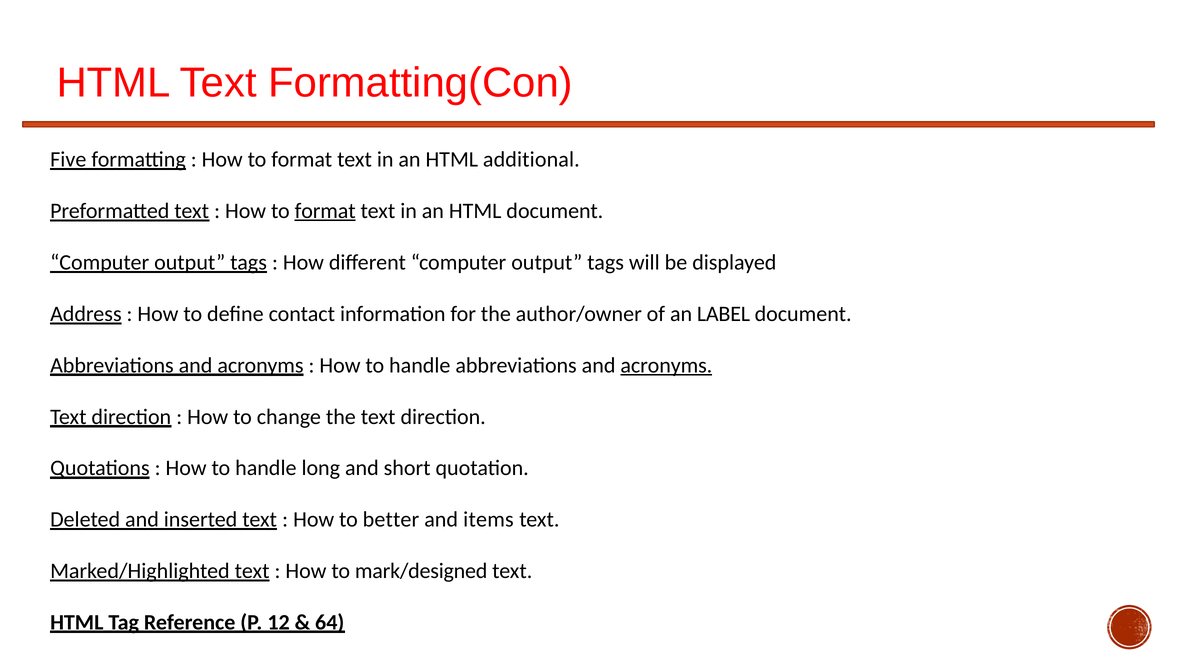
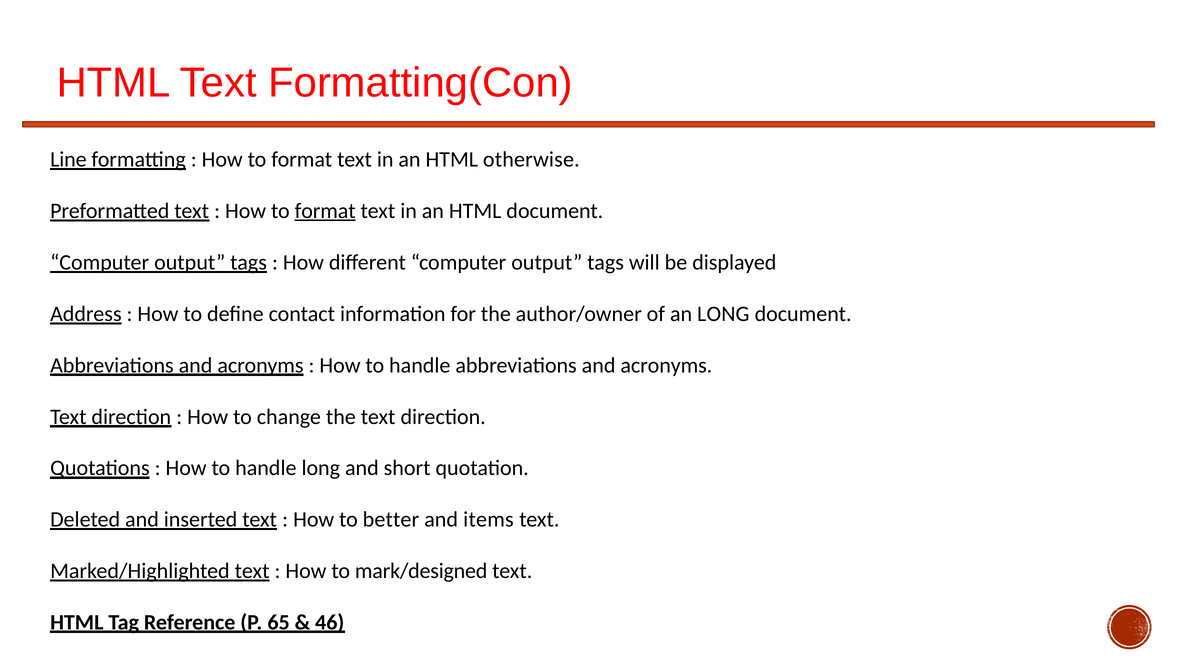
Five: Five -> Line (68, 159)
additional: additional -> otherwise (531, 159)
an LABEL: LABEL -> LONG (723, 314)
acronyms underline: present -> none (666, 365)
12: 12 -> 65 (279, 622)
64: 64 -> 46 (330, 622)
